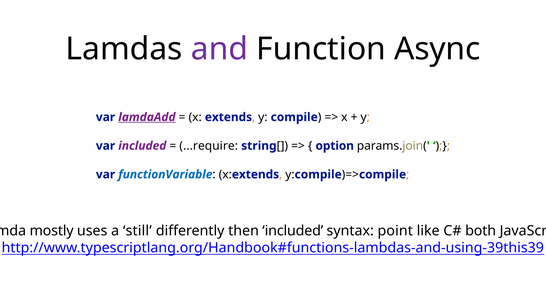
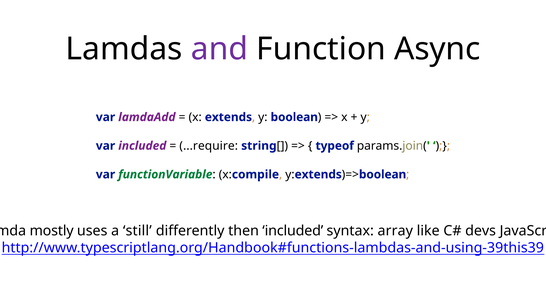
lamdaAdd underline: present -> none (147, 117)
compile: compile -> boolean (294, 117)
option: option -> typeof (335, 146)
functionVariable colour: blue -> green (165, 175)
extends: extends -> compile (255, 175)
compile: compile -> extends (318, 175)
compile: compile -> boolean (383, 175)
point: point -> array (395, 231)
both: both -> devs (481, 231)
